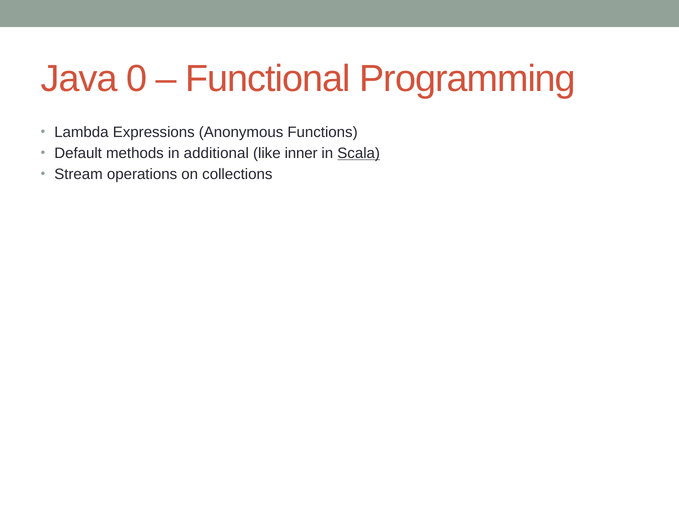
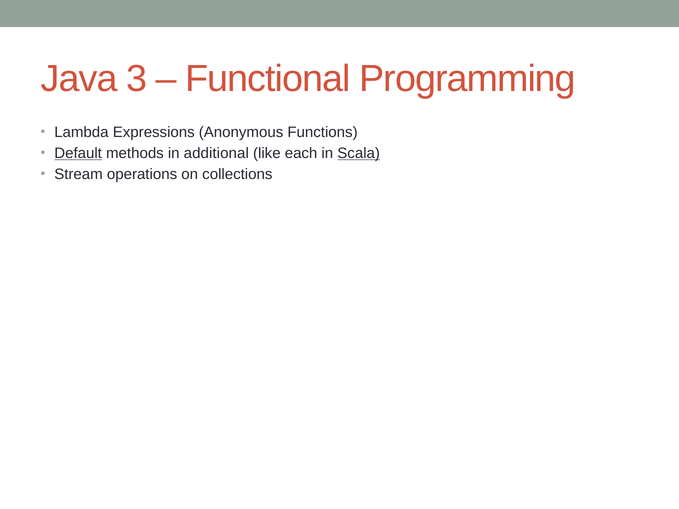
0: 0 -> 3 (137, 79)
Default underline: none -> present (78, 153)
inner: inner -> each (301, 153)
